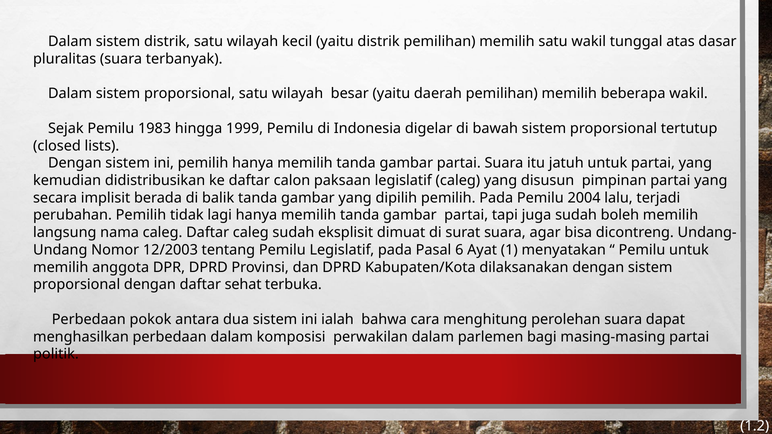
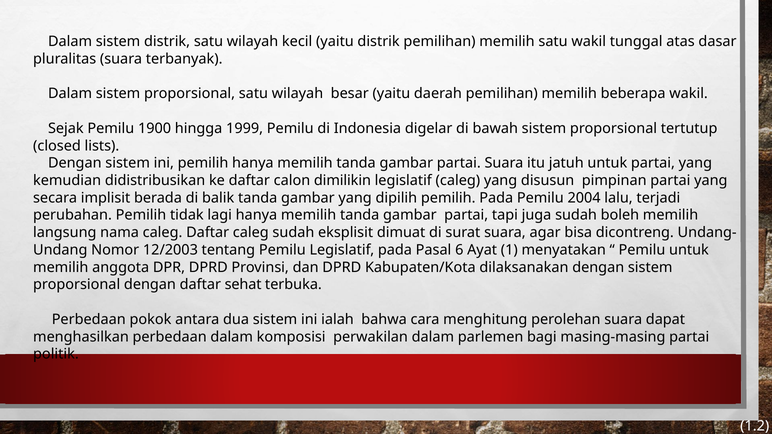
1983: 1983 -> 1900 (155, 128)
paksaan: paksaan -> dimilikin (342, 181)
